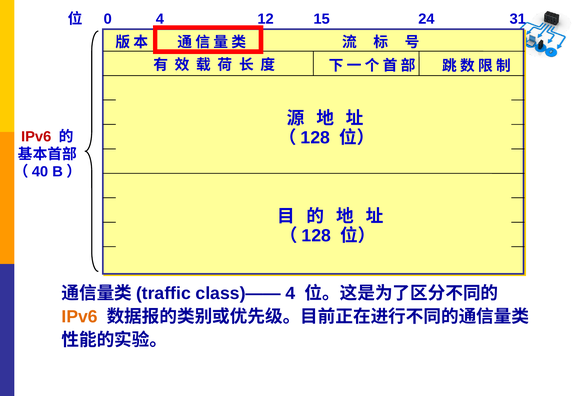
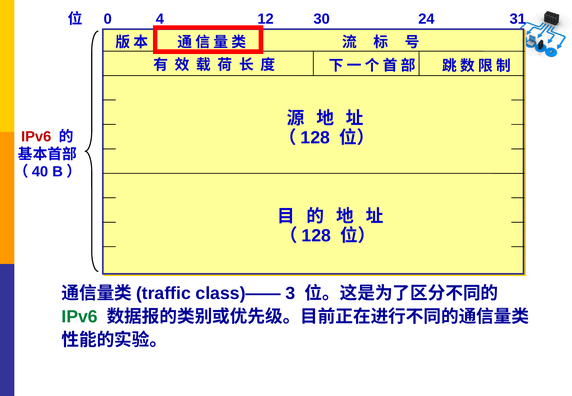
15: 15 -> 30 (322, 19)
class)—— 4: 4 -> 3 (291, 293)
IPv6 colour: orange -> green (80, 317)
